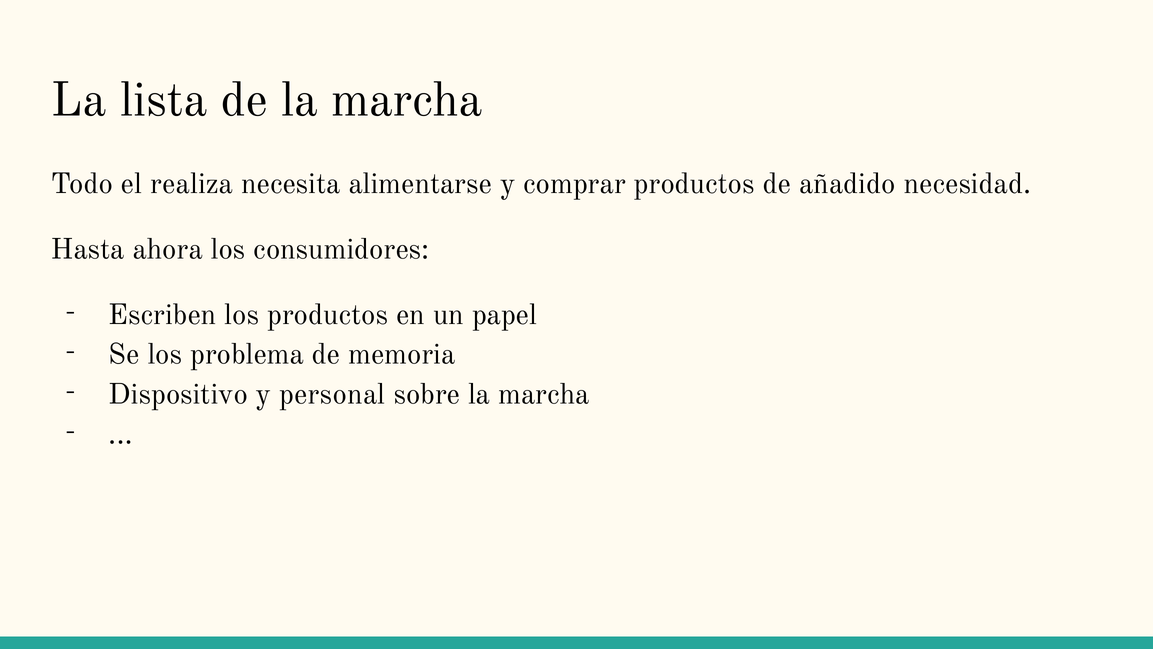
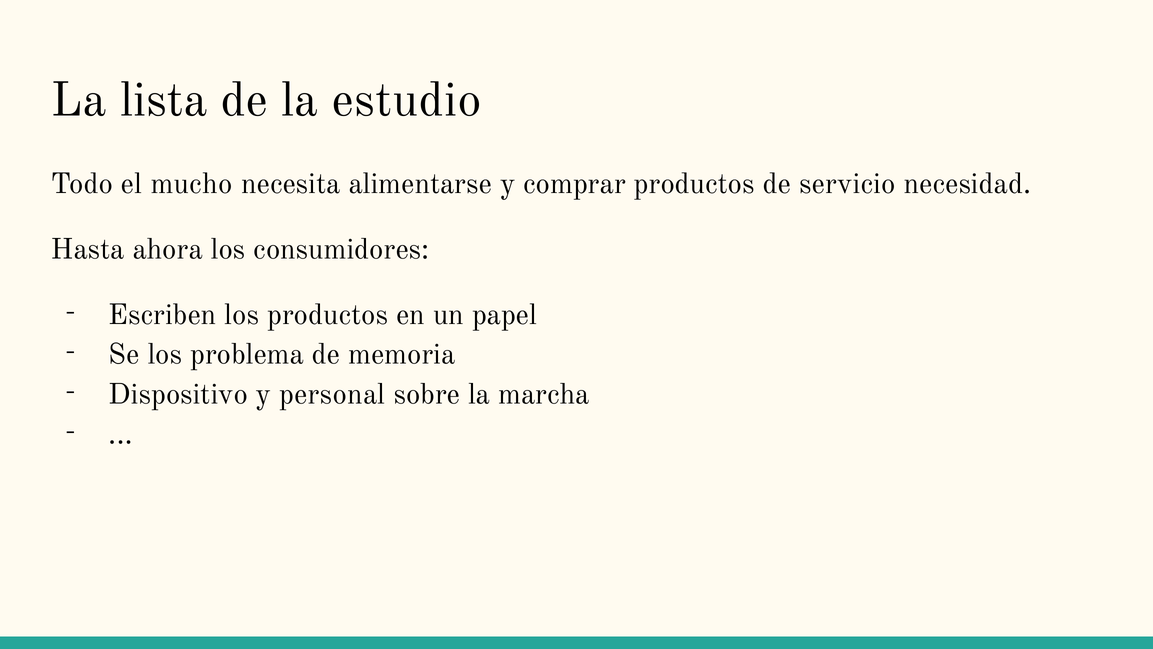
de la marcha: marcha -> estudio (407, 100)
realiza: realiza -> mucho (192, 184)
añadido: añadido -> servicio (847, 184)
